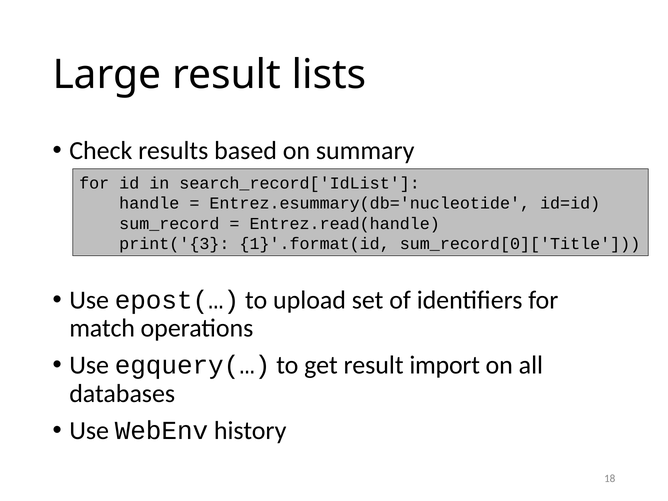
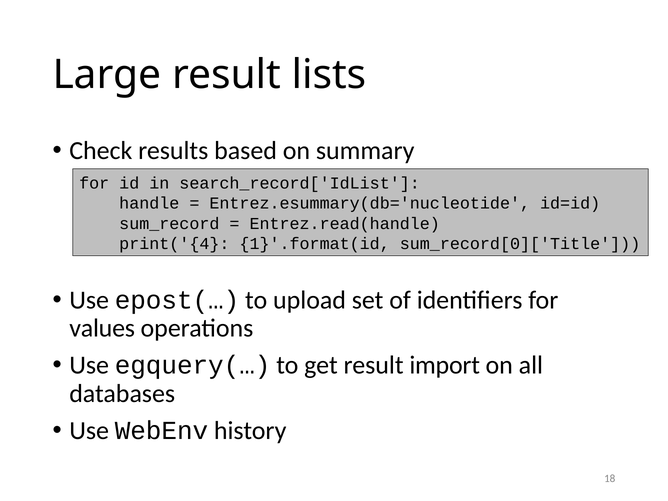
print('{3: print('{3 -> print('{4 (174, 244)
match: match -> values (102, 328)
